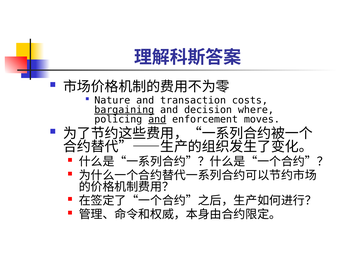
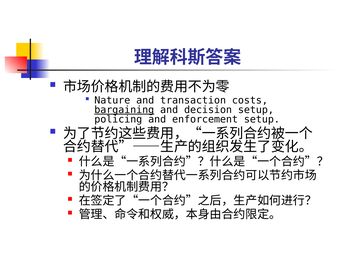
decision where: where -> setup (256, 110)
and underline: present -> none (157, 119)
enforcement moves: moves -> setup (262, 119)
